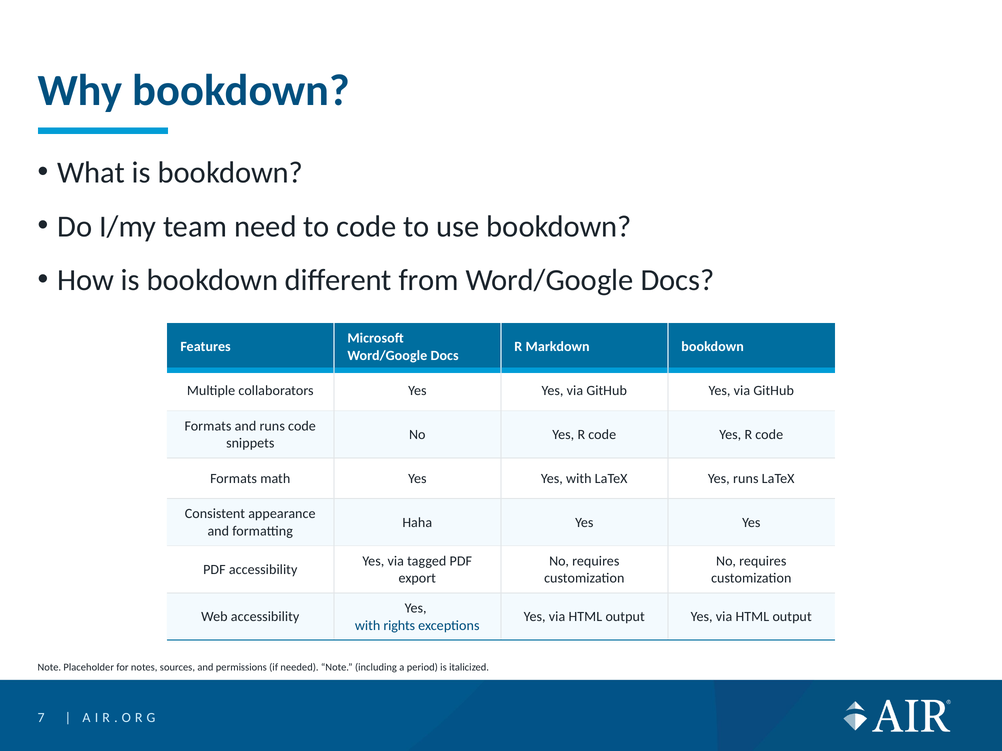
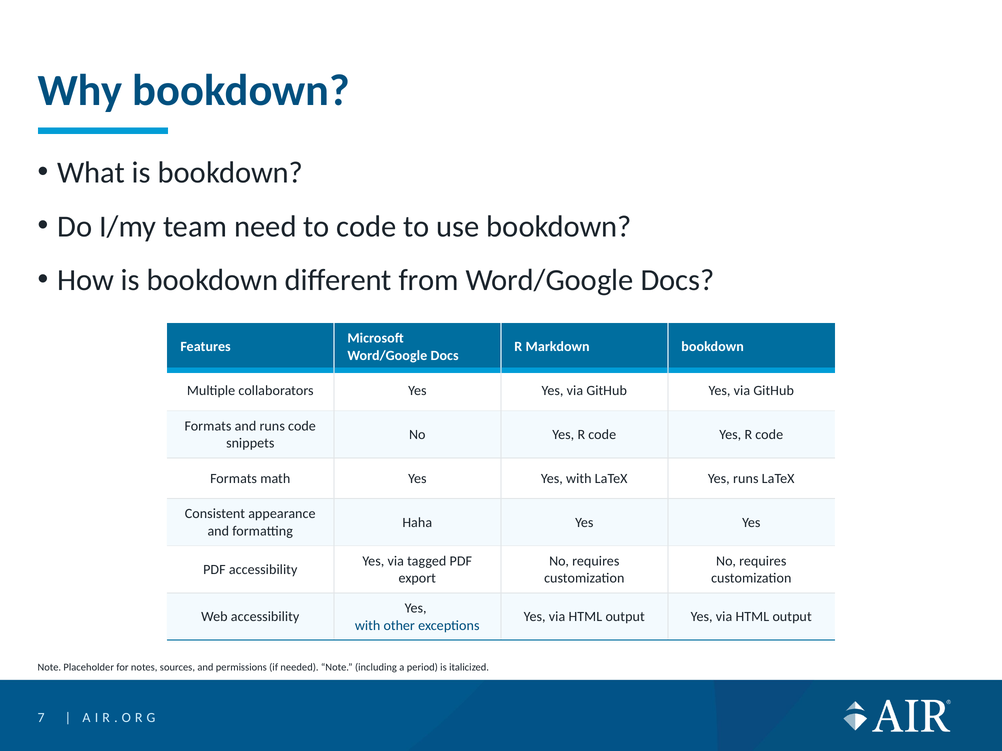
rights: rights -> other (399, 626)
